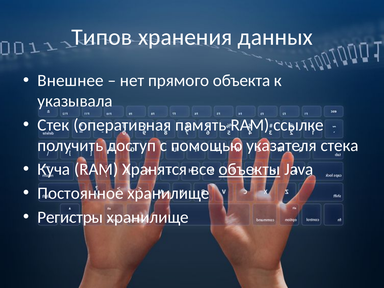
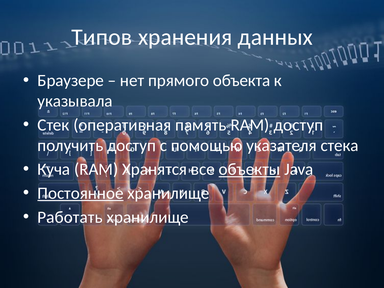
Внешнее: Внешнее -> Браузере (71, 81)
RAM ссылке: ссылке -> доступ (298, 125)
Постоянное underline: none -> present (80, 193)
Регистры: Регистры -> Работать (70, 217)
